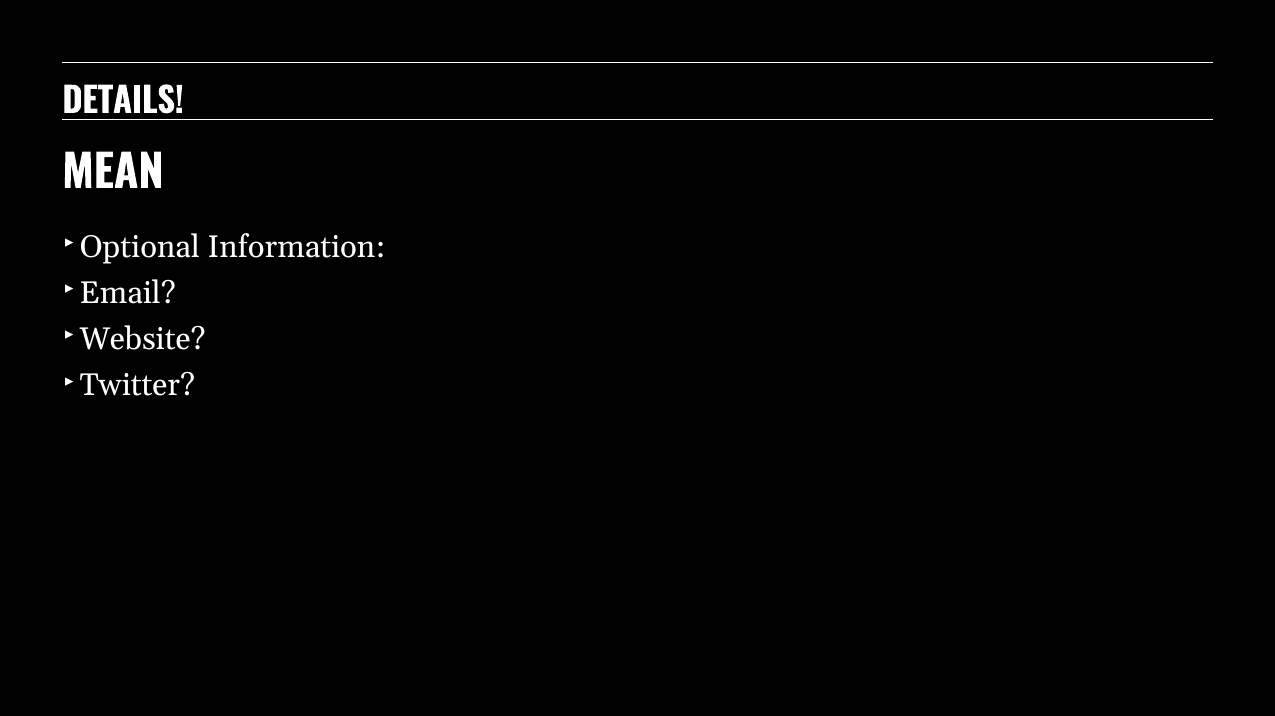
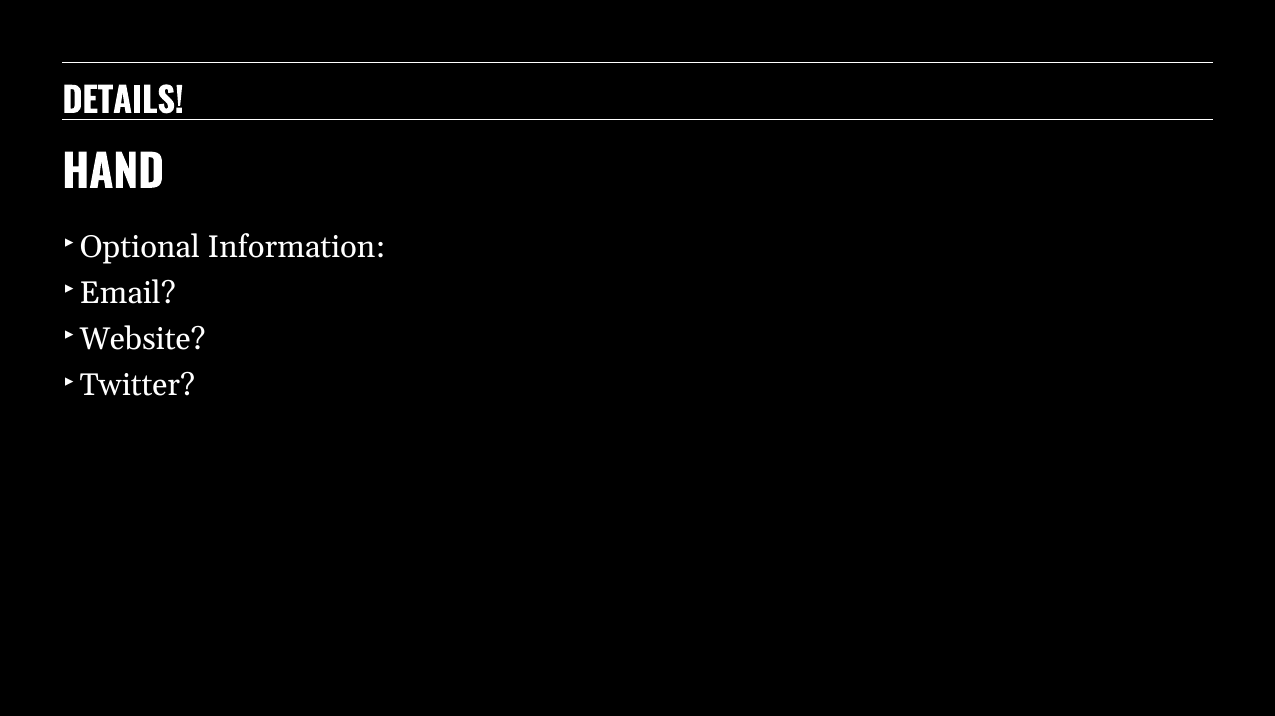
MEAN: MEAN -> HAND (113, 173)
